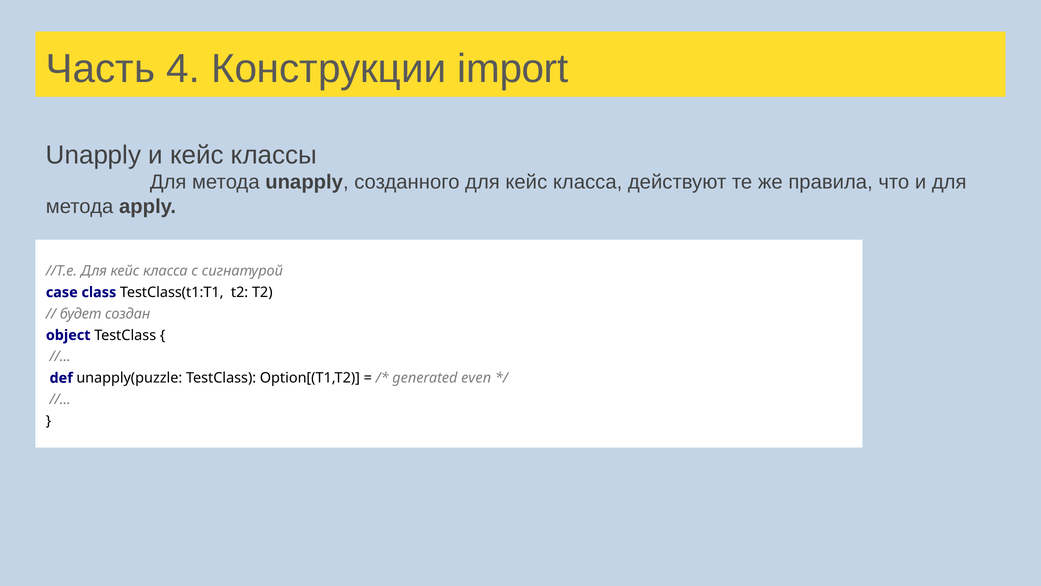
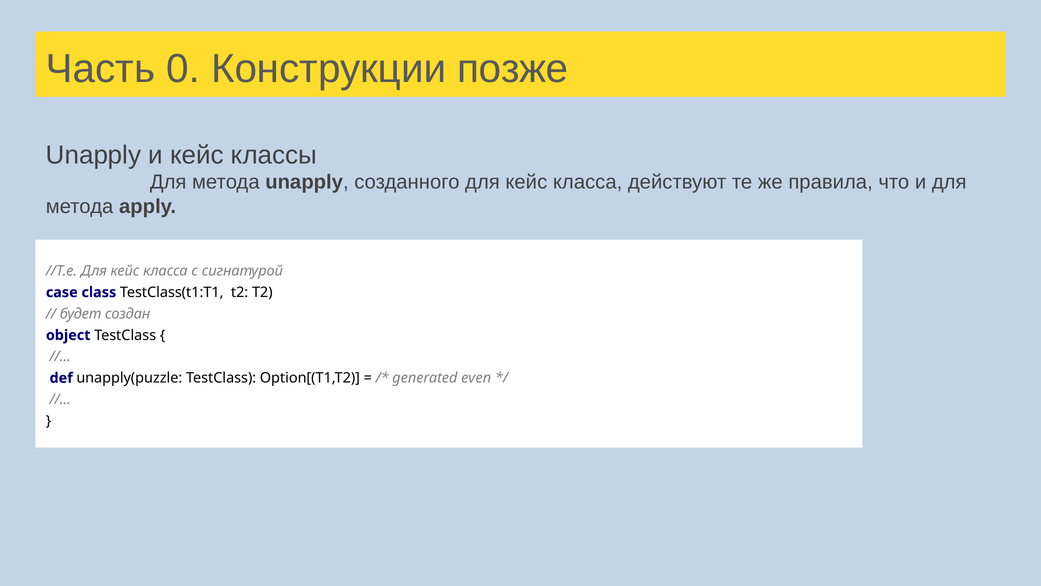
4: 4 -> 0 (183, 69)
import: import -> позже (513, 69)
